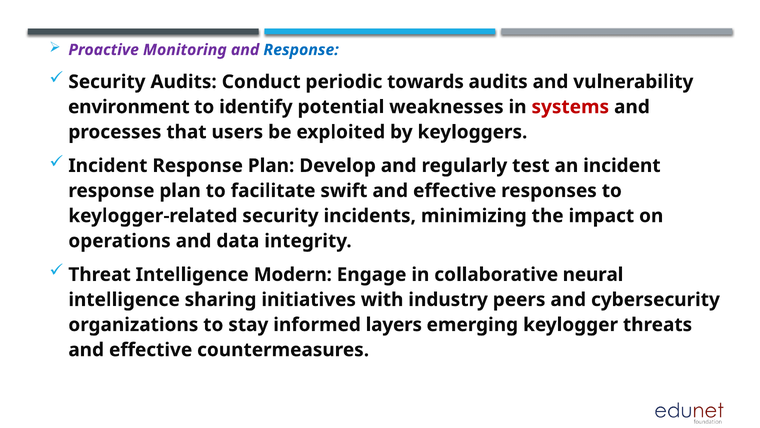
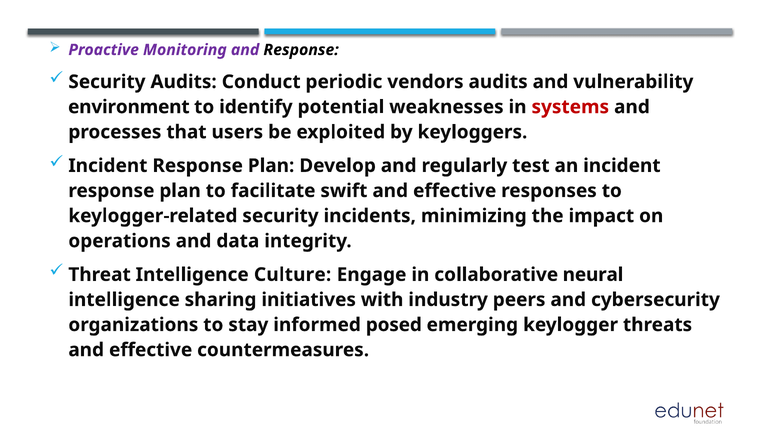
Response colour: blue -> black (301, 50)
towards: towards -> vendors (425, 82)
Modern: Modern -> Culture (293, 274)
layers: layers -> posed (394, 324)
